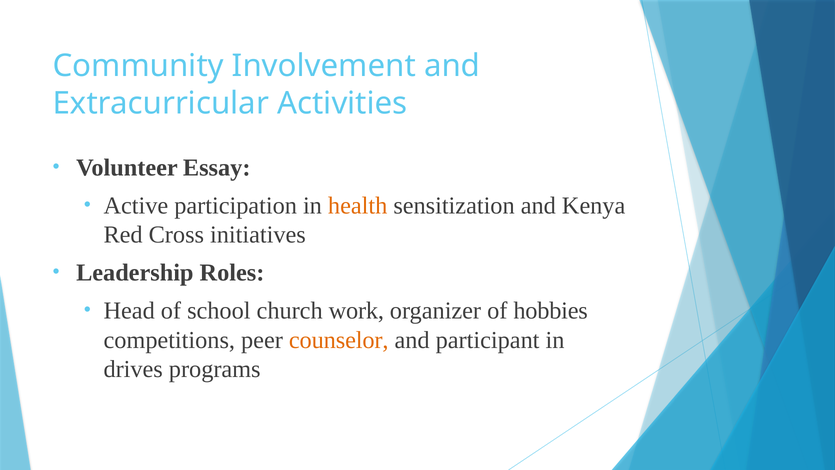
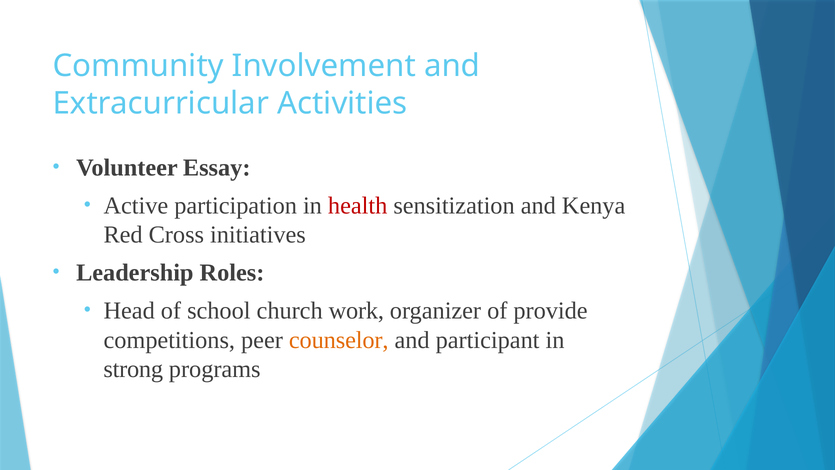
health colour: orange -> red (358, 205)
hobbies: hobbies -> provide (551, 311)
drives: drives -> strong (133, 369)
